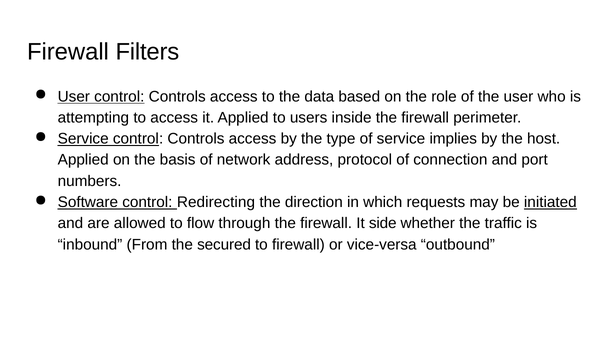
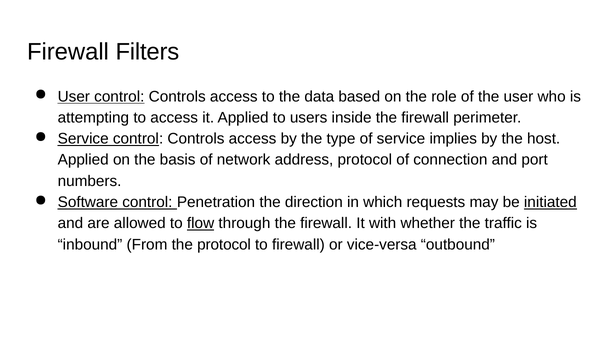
Redirecting: Redirecting -> Penetration (216, 202)
flow underline: none -> present (201, 223)
side: side -> with (383, 223)
the secured: secured -> protocol (224, 244)
